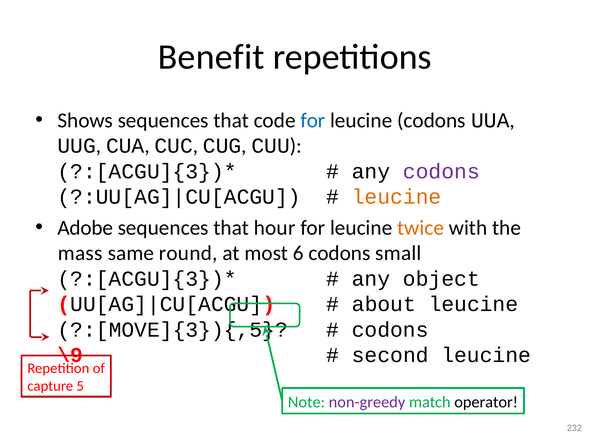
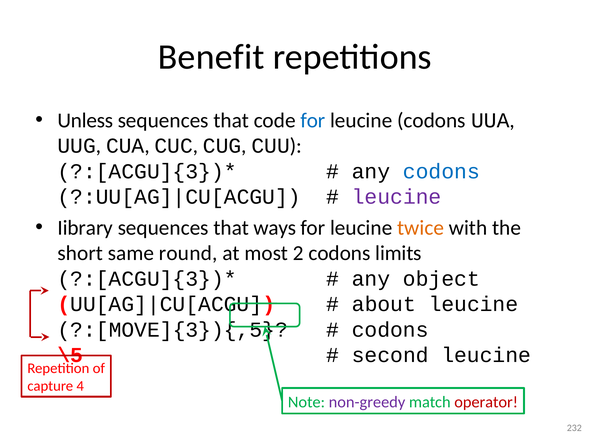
Shows: Shows -> Unless (85, 120)
codons colour: purple -> blue (441, 172)
leucine colour: orange -> purple (397, 197)
Adobe: Adobe -> Iibrary (85, 228)
hour: hour -> ways (275, 228)
mass: mass -> short (80, 253)
6: 6 -> 2 (298, 253)
small: small -> limits (398, 253)
\9: \9 -> \5 (70, 356)
5: 5 -> 4 (80, 386)
operator colour: black -> red (486, 402)
